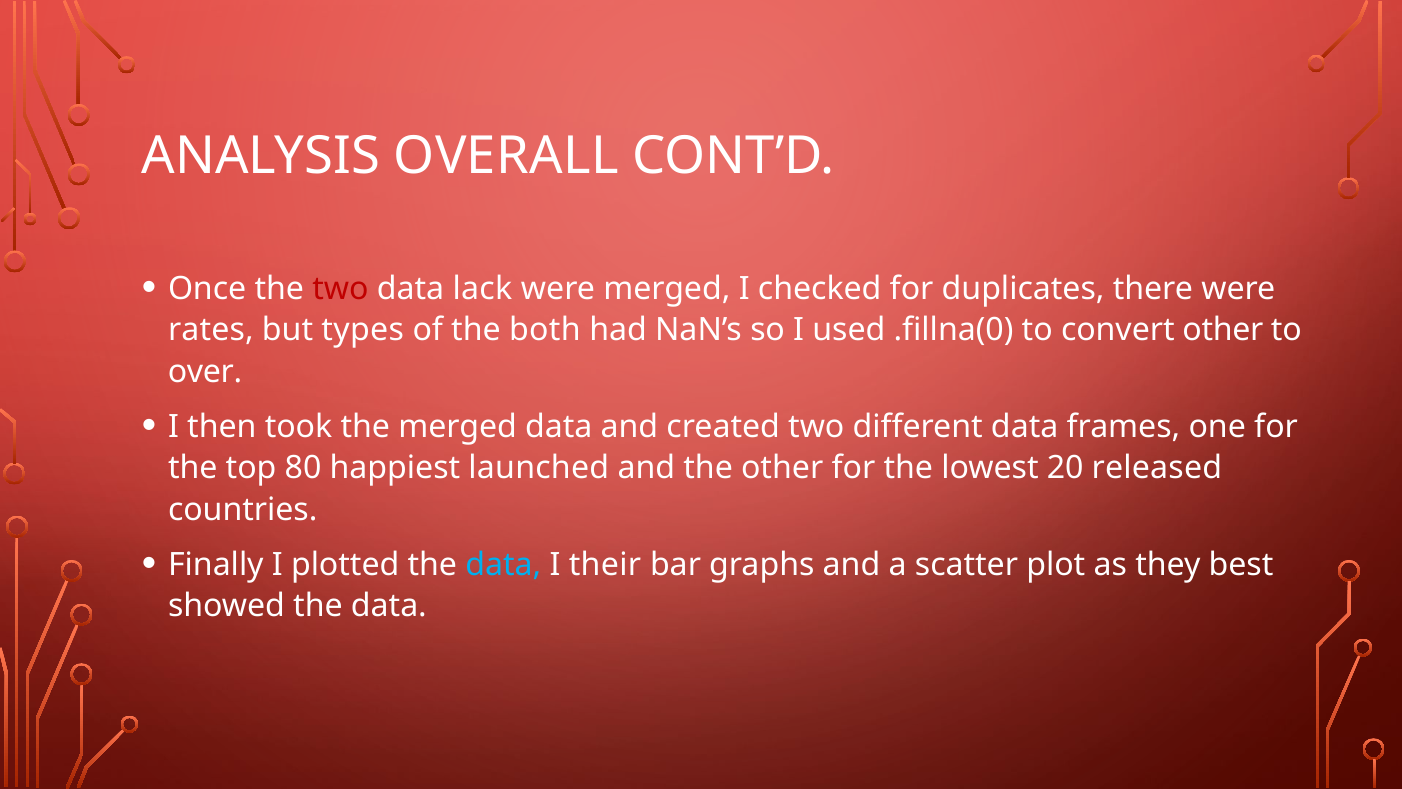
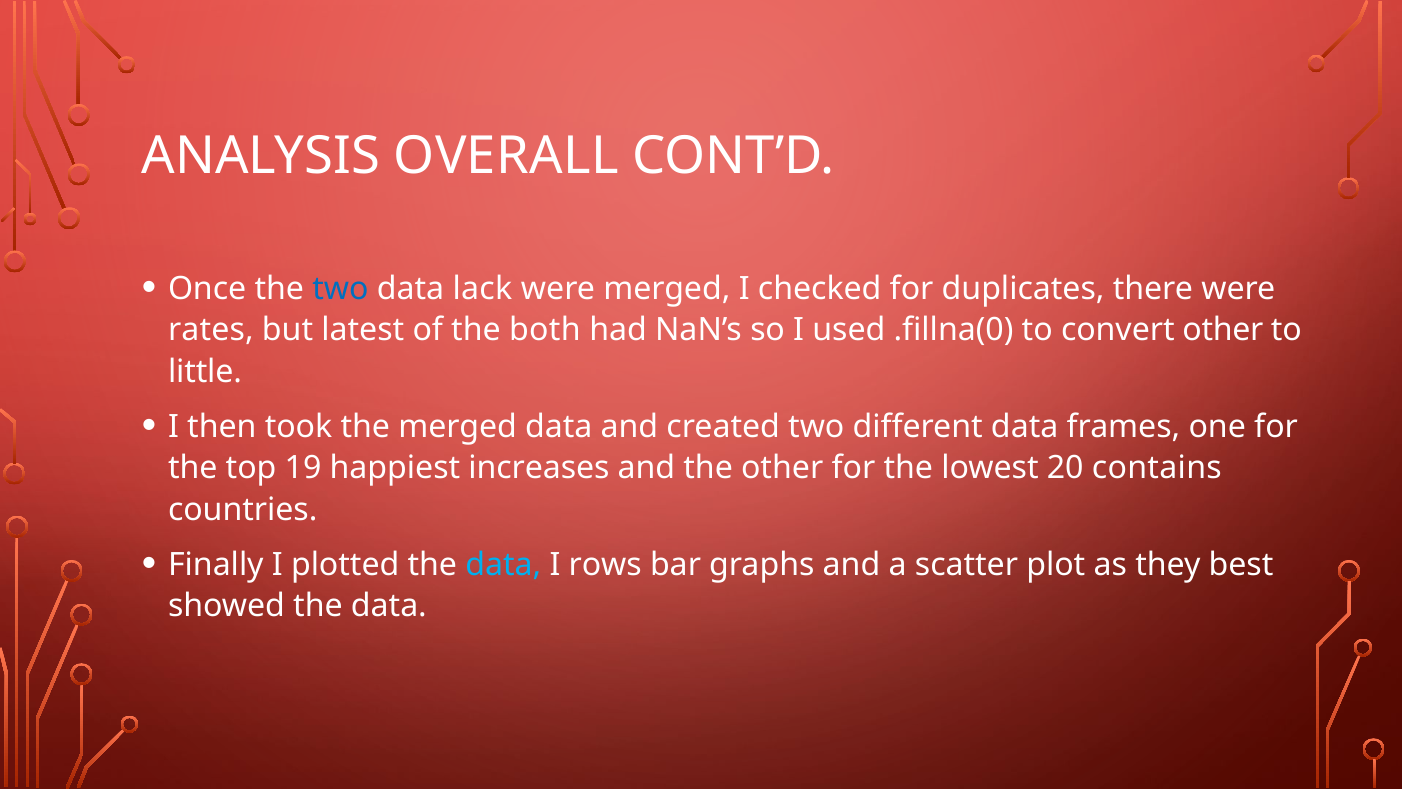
two colour: red -> blue (340, 289)
types: types -> latest (363, 330)
over: over -> little (205, 372)
80: 80 -> 19 (303, 468)
launched: launched -> increases (539, 468)
released: released -> contains (1157, 468)
their: their -> rows (605, 564)
